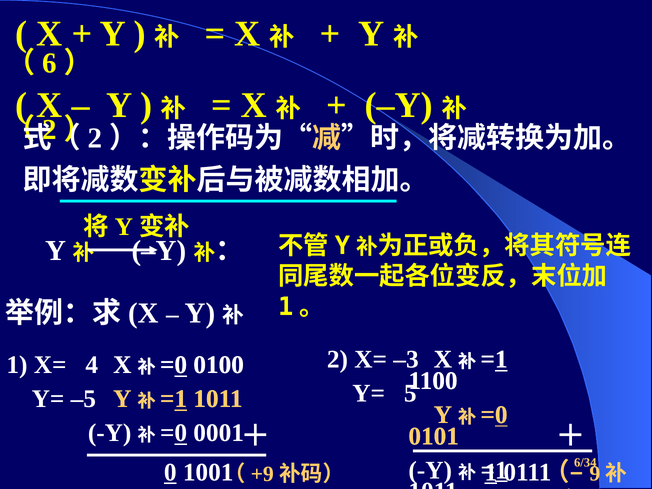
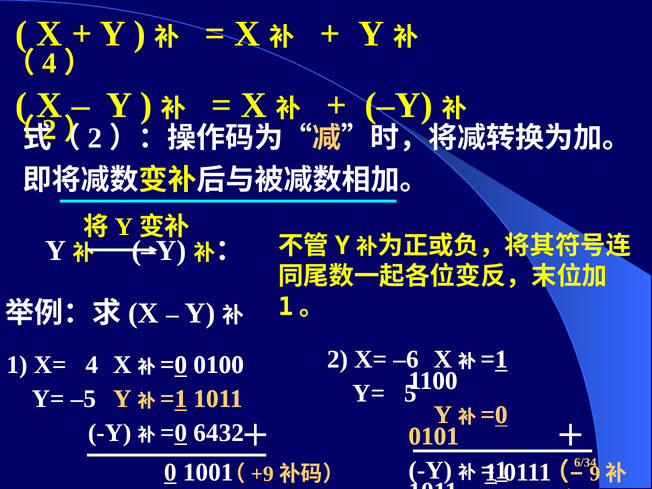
6: 6 -> 4 (50, 63)
–3: –3 -> –6 (406, 360)
0001: 0001 -> 6432 (219, 433)
